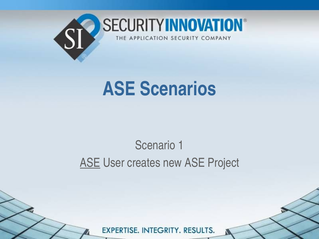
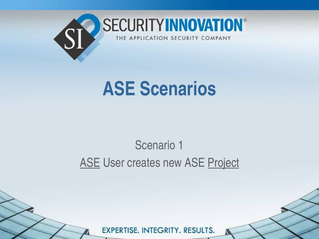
Project underline: none -> present (223, 163)
